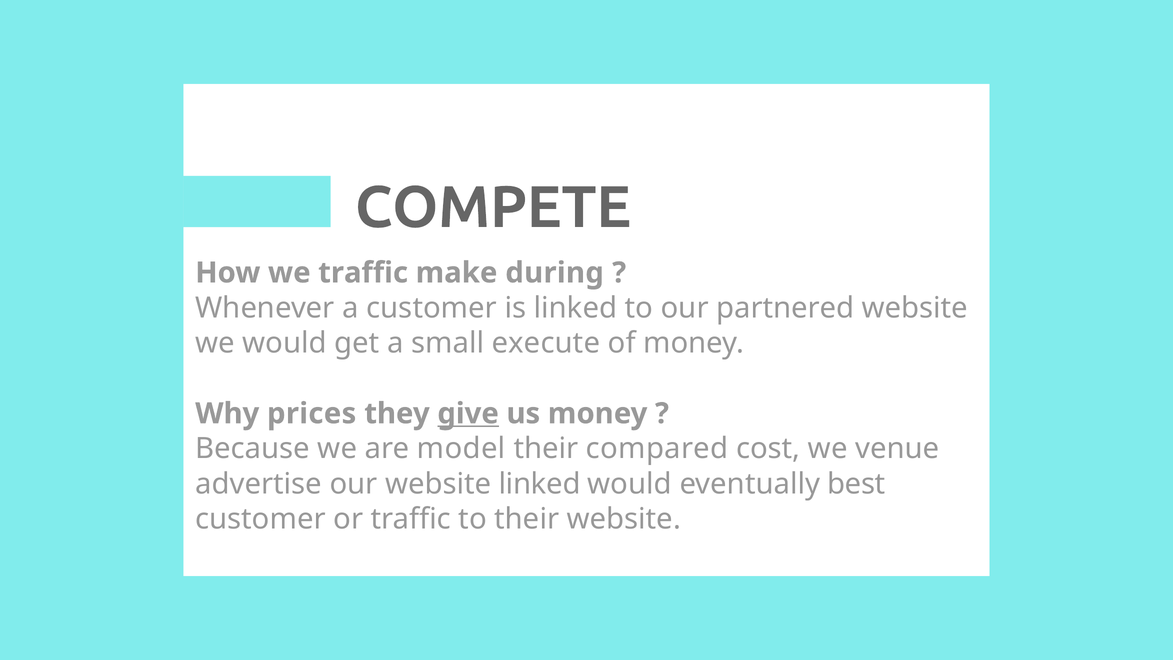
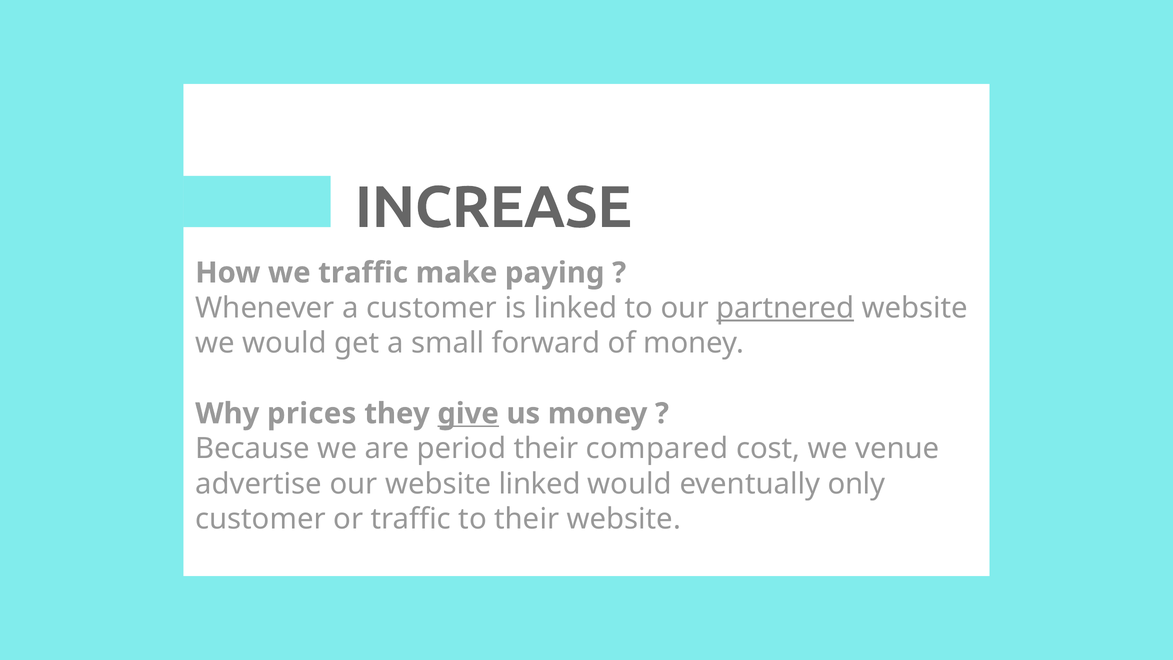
COMPETE: COMPETE -> INCREASE (493, 208)
during: during -> paying (555, 273)
partnered underline: none -> present (785, 308)
execute: execute -> forward (546, 343)
model: model -> period (461, 449)
best: best -> only (856, 484)
